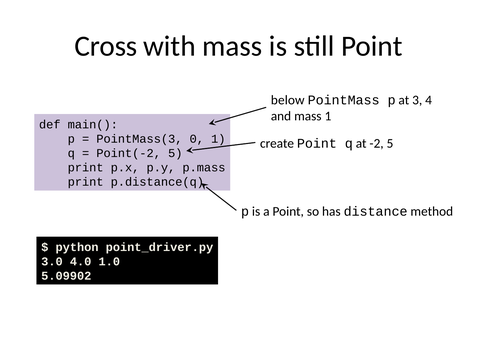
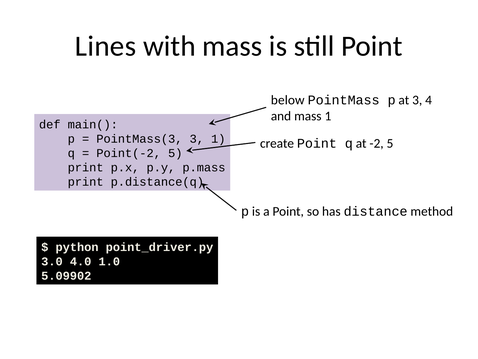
Cross: Cross -> Lines (106, 46)
PointMass(3 0: 0 -> 3 (197, 139)
